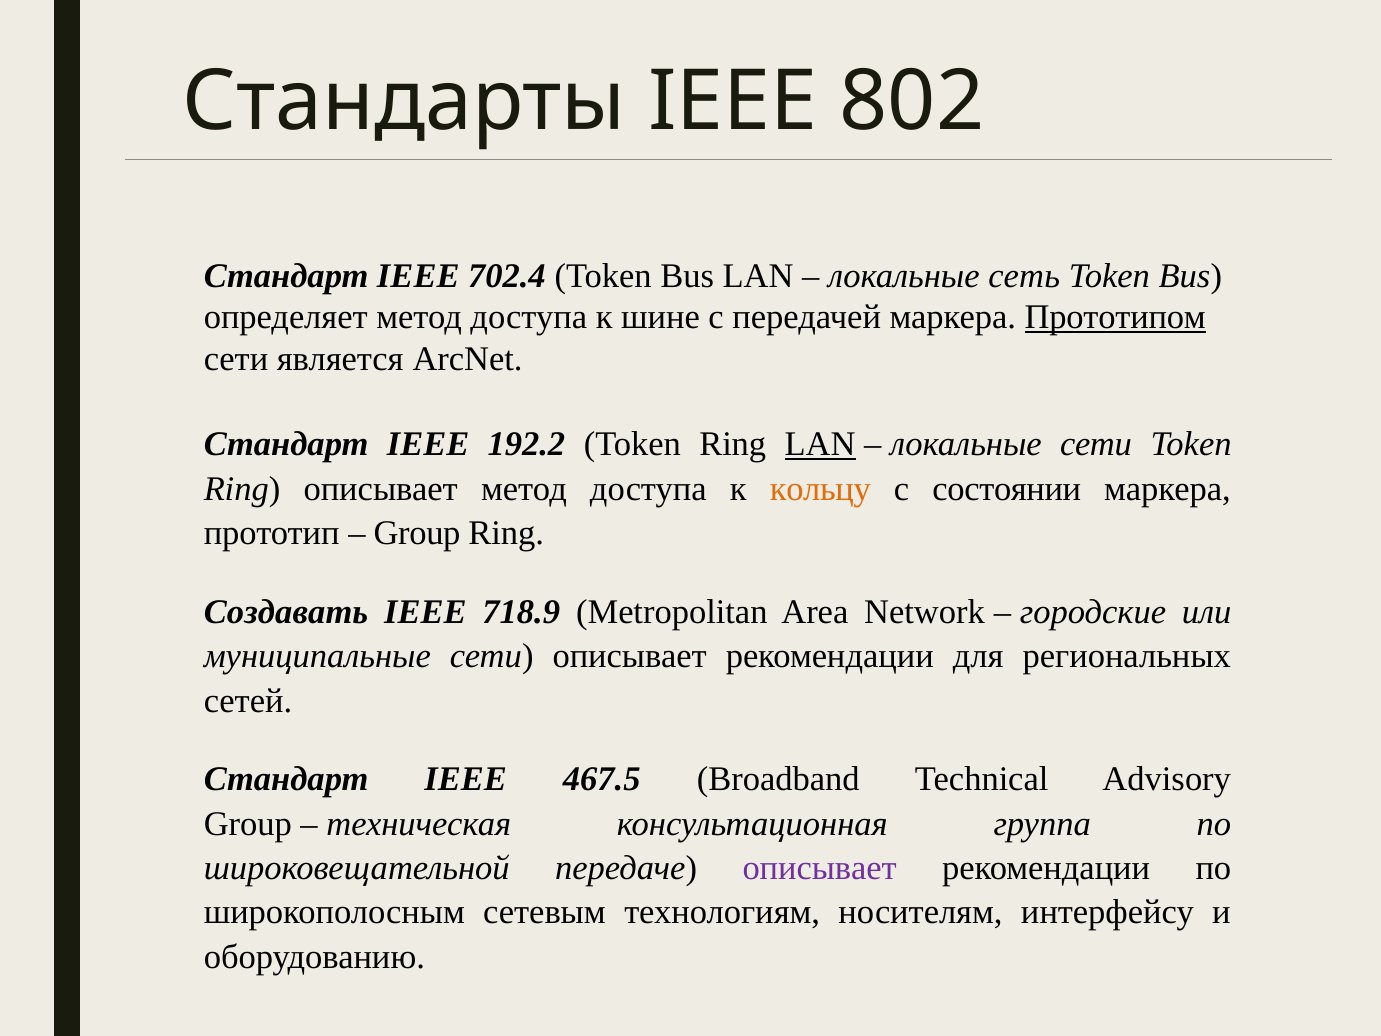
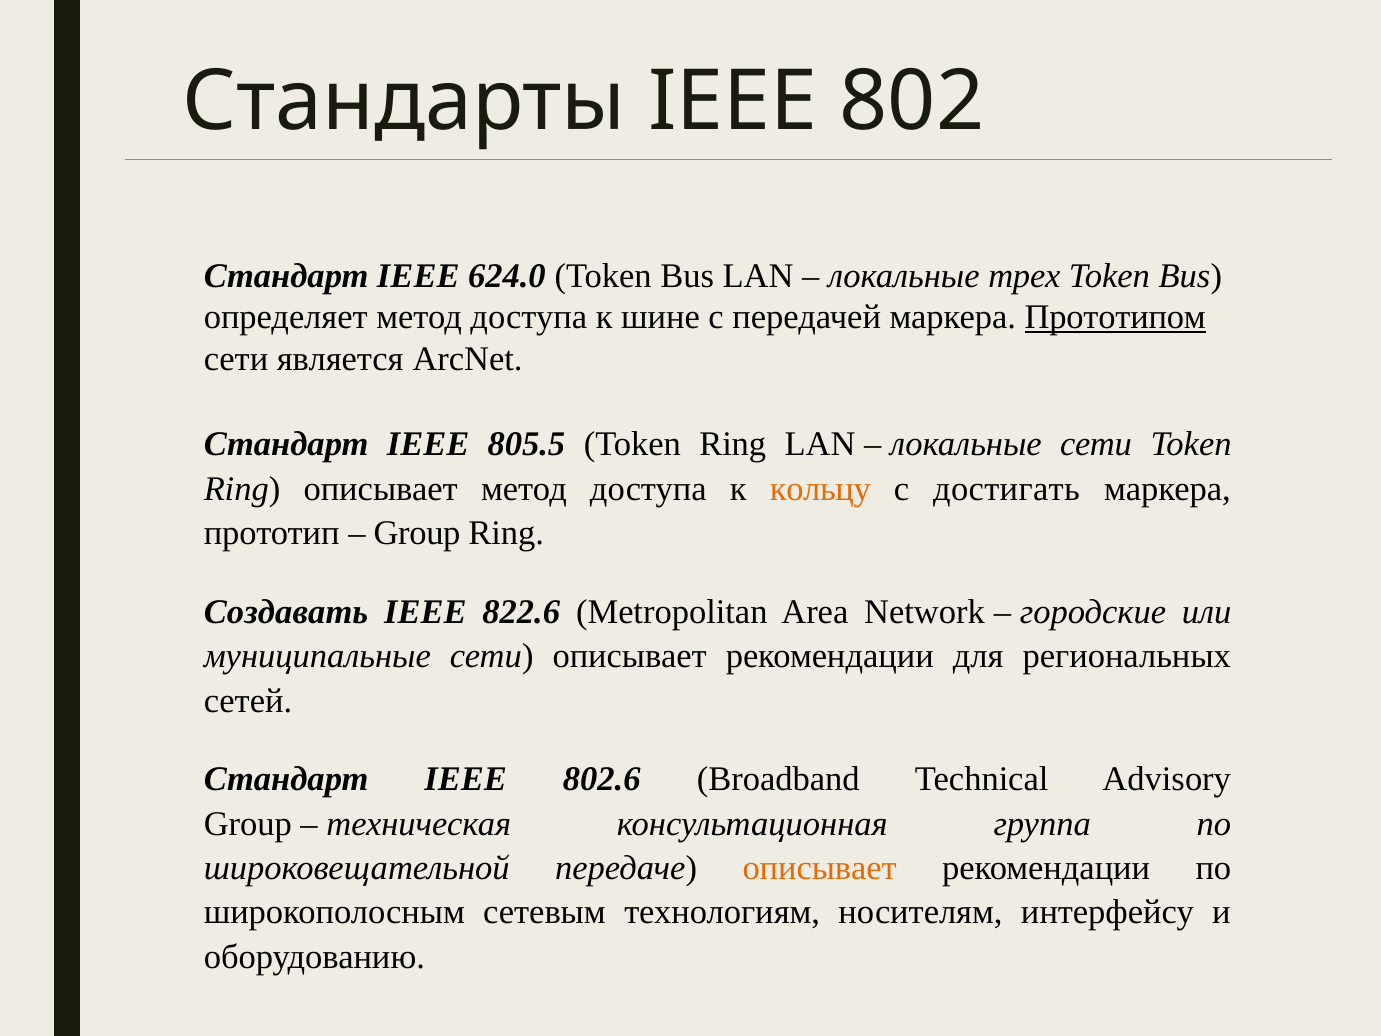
702.4: 702.4 -> 624.0 (507, 276)
сеть: сеть -> трех (1024, 276)
192.2: 192.2 -> 805.5 (526, 444)
LAN underline: present -> none (820, 444)
состоянии: состоянии -> достигать (1006, 489)
718.9: 718.9 -> 822.6 (521, 612)
467.5: 467.5 -> 802.6 (602, 779)
описывает colour: purple -> orange (820, 868)
